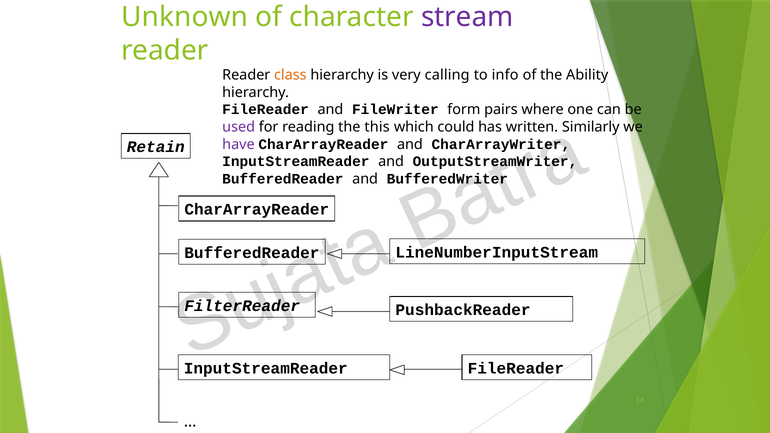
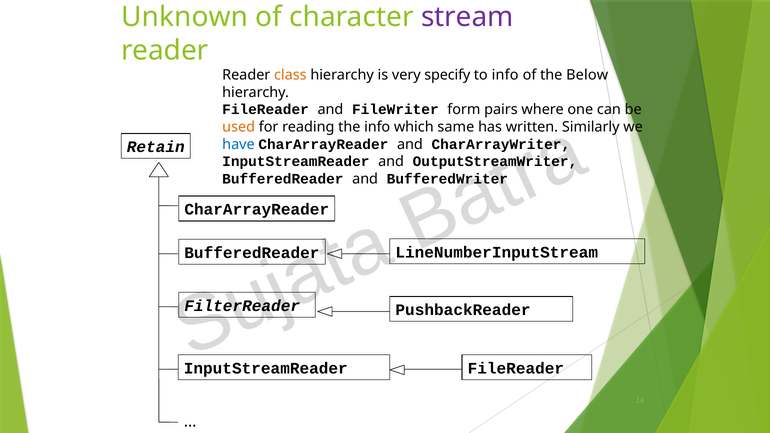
calling: calling -> specify (447, 75)
Ability: Ability -> Below (587, 75)
used colour: purple -> orange (239, 127)
the this: this -> info (377, 127)
could: could -> same (456, 127)
have colour: purple -> blue (238, 144)
